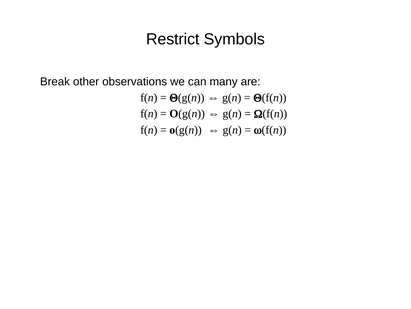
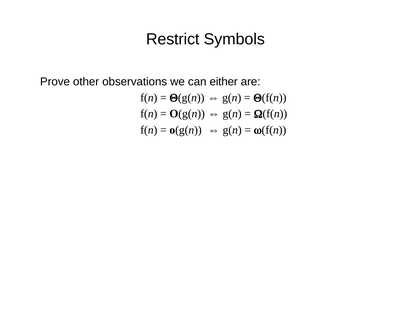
Break: Break -> Prove (55, 82)
many: many -> either (224, 82)
